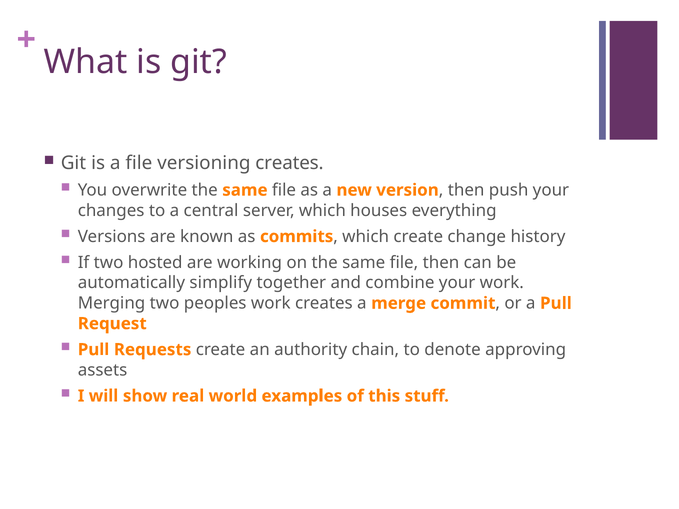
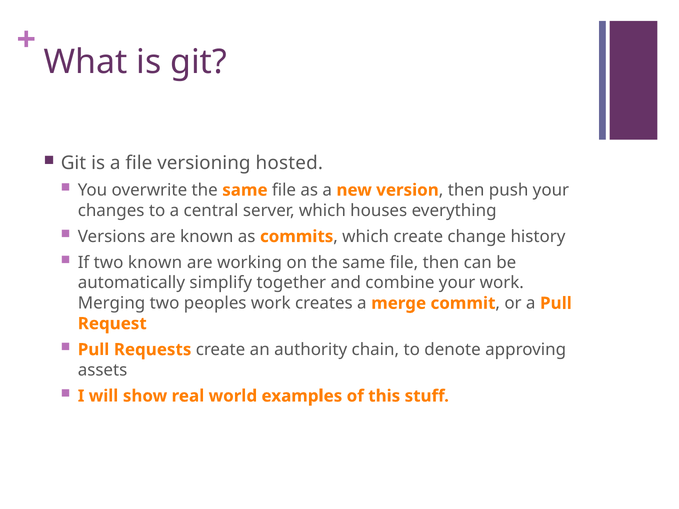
versioning creates: creates -> hosted (289, 163)
two hosted: hosted -> known (155, 263)
